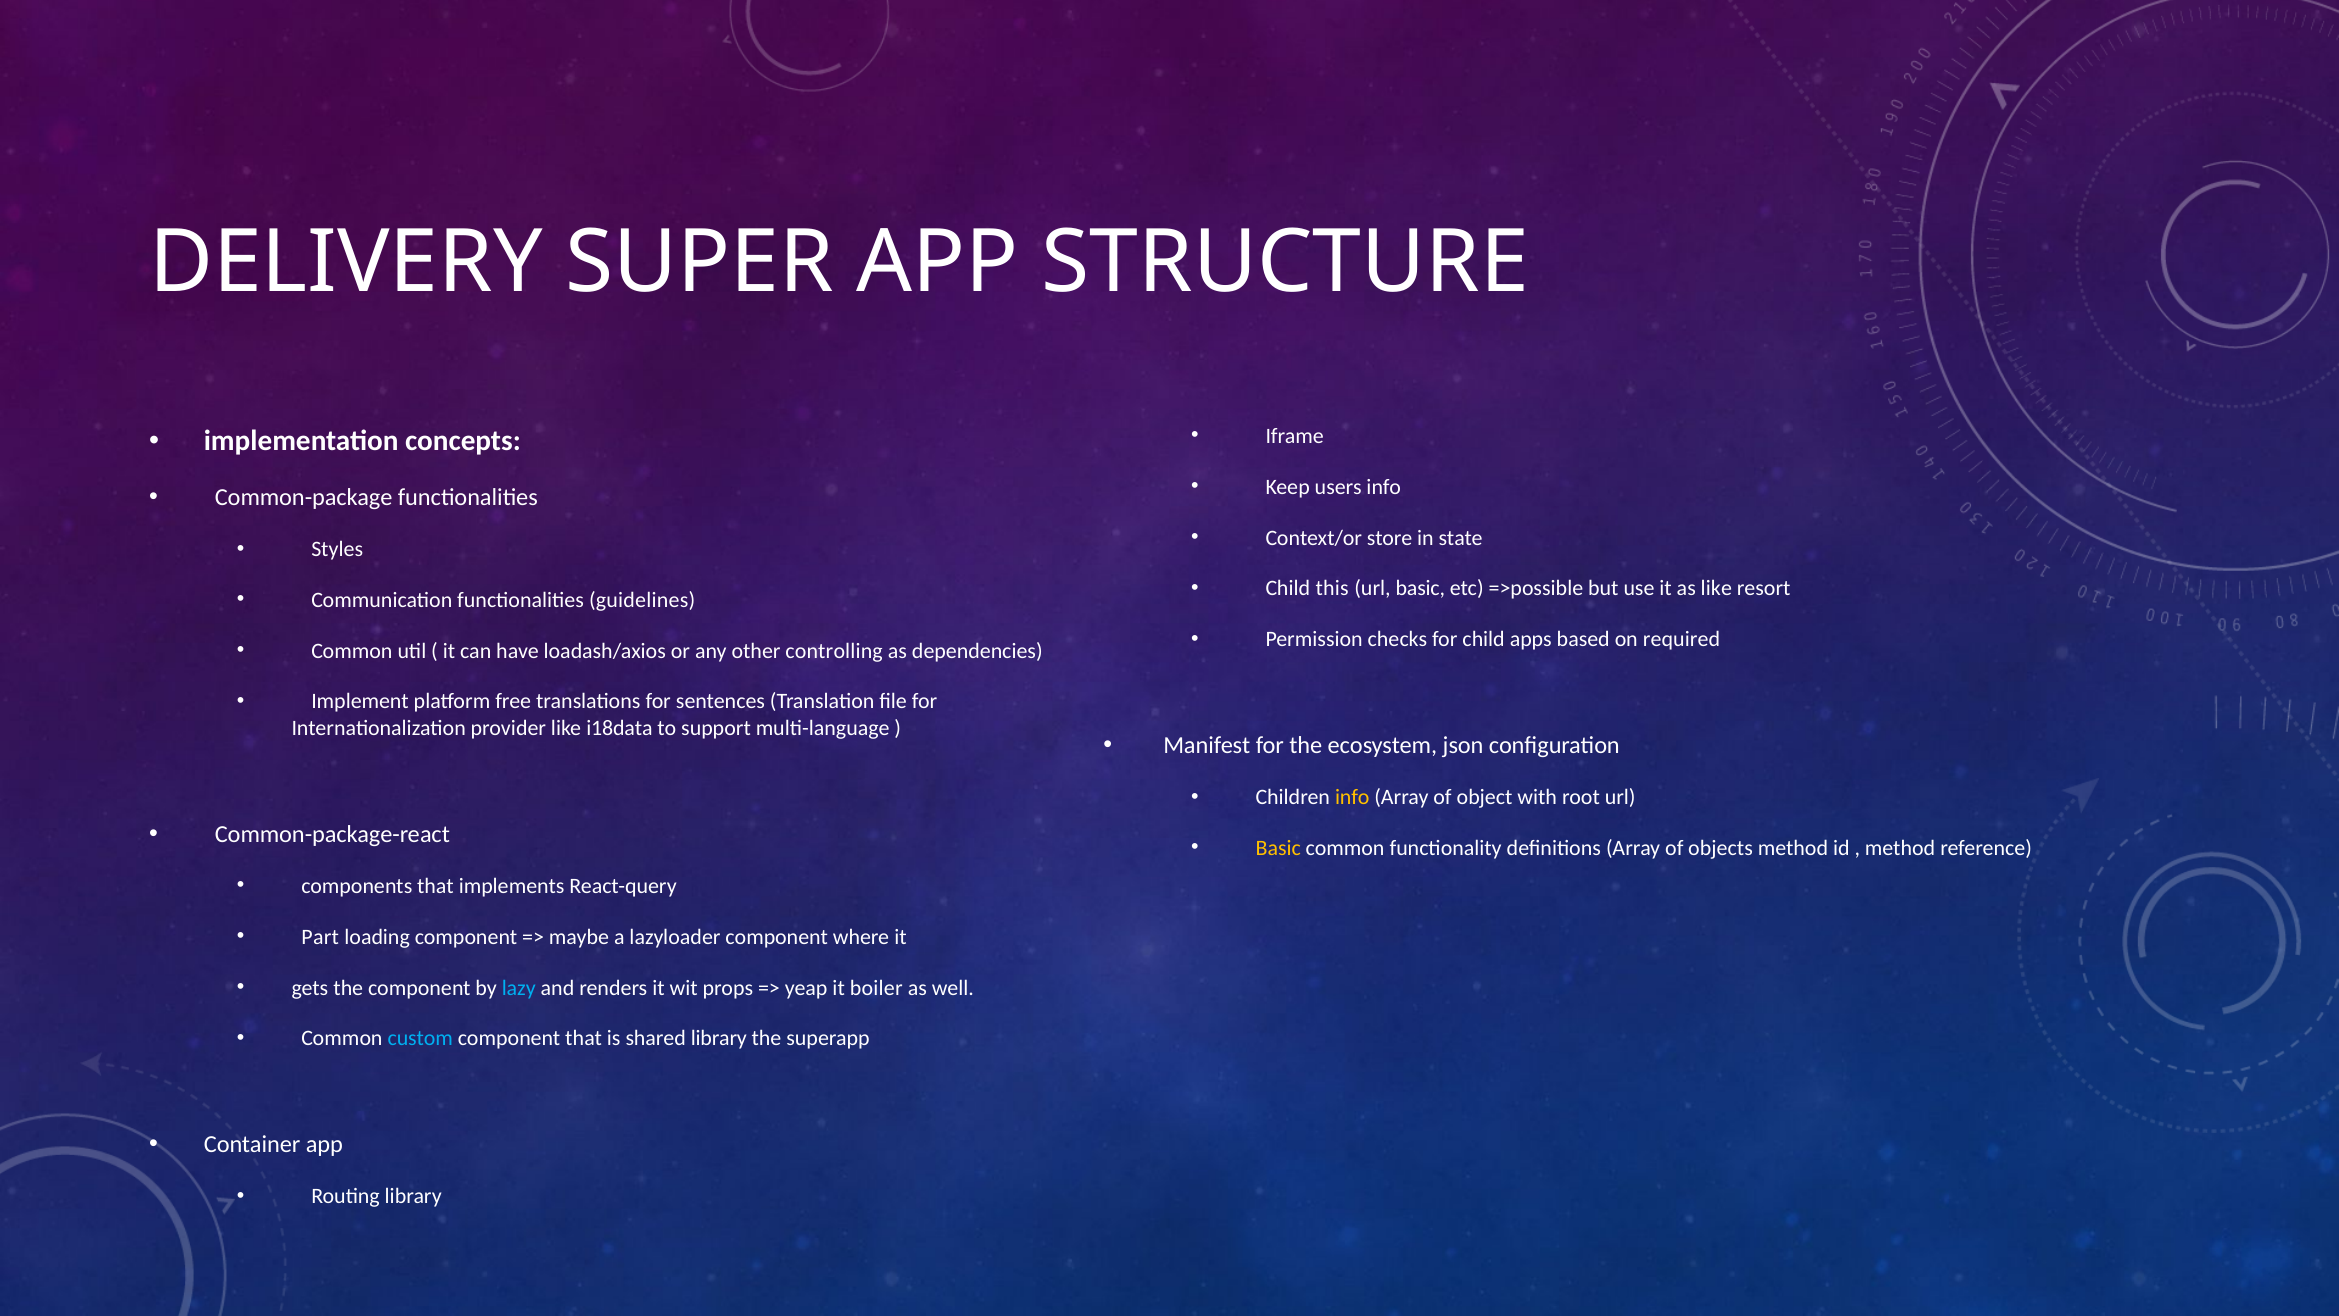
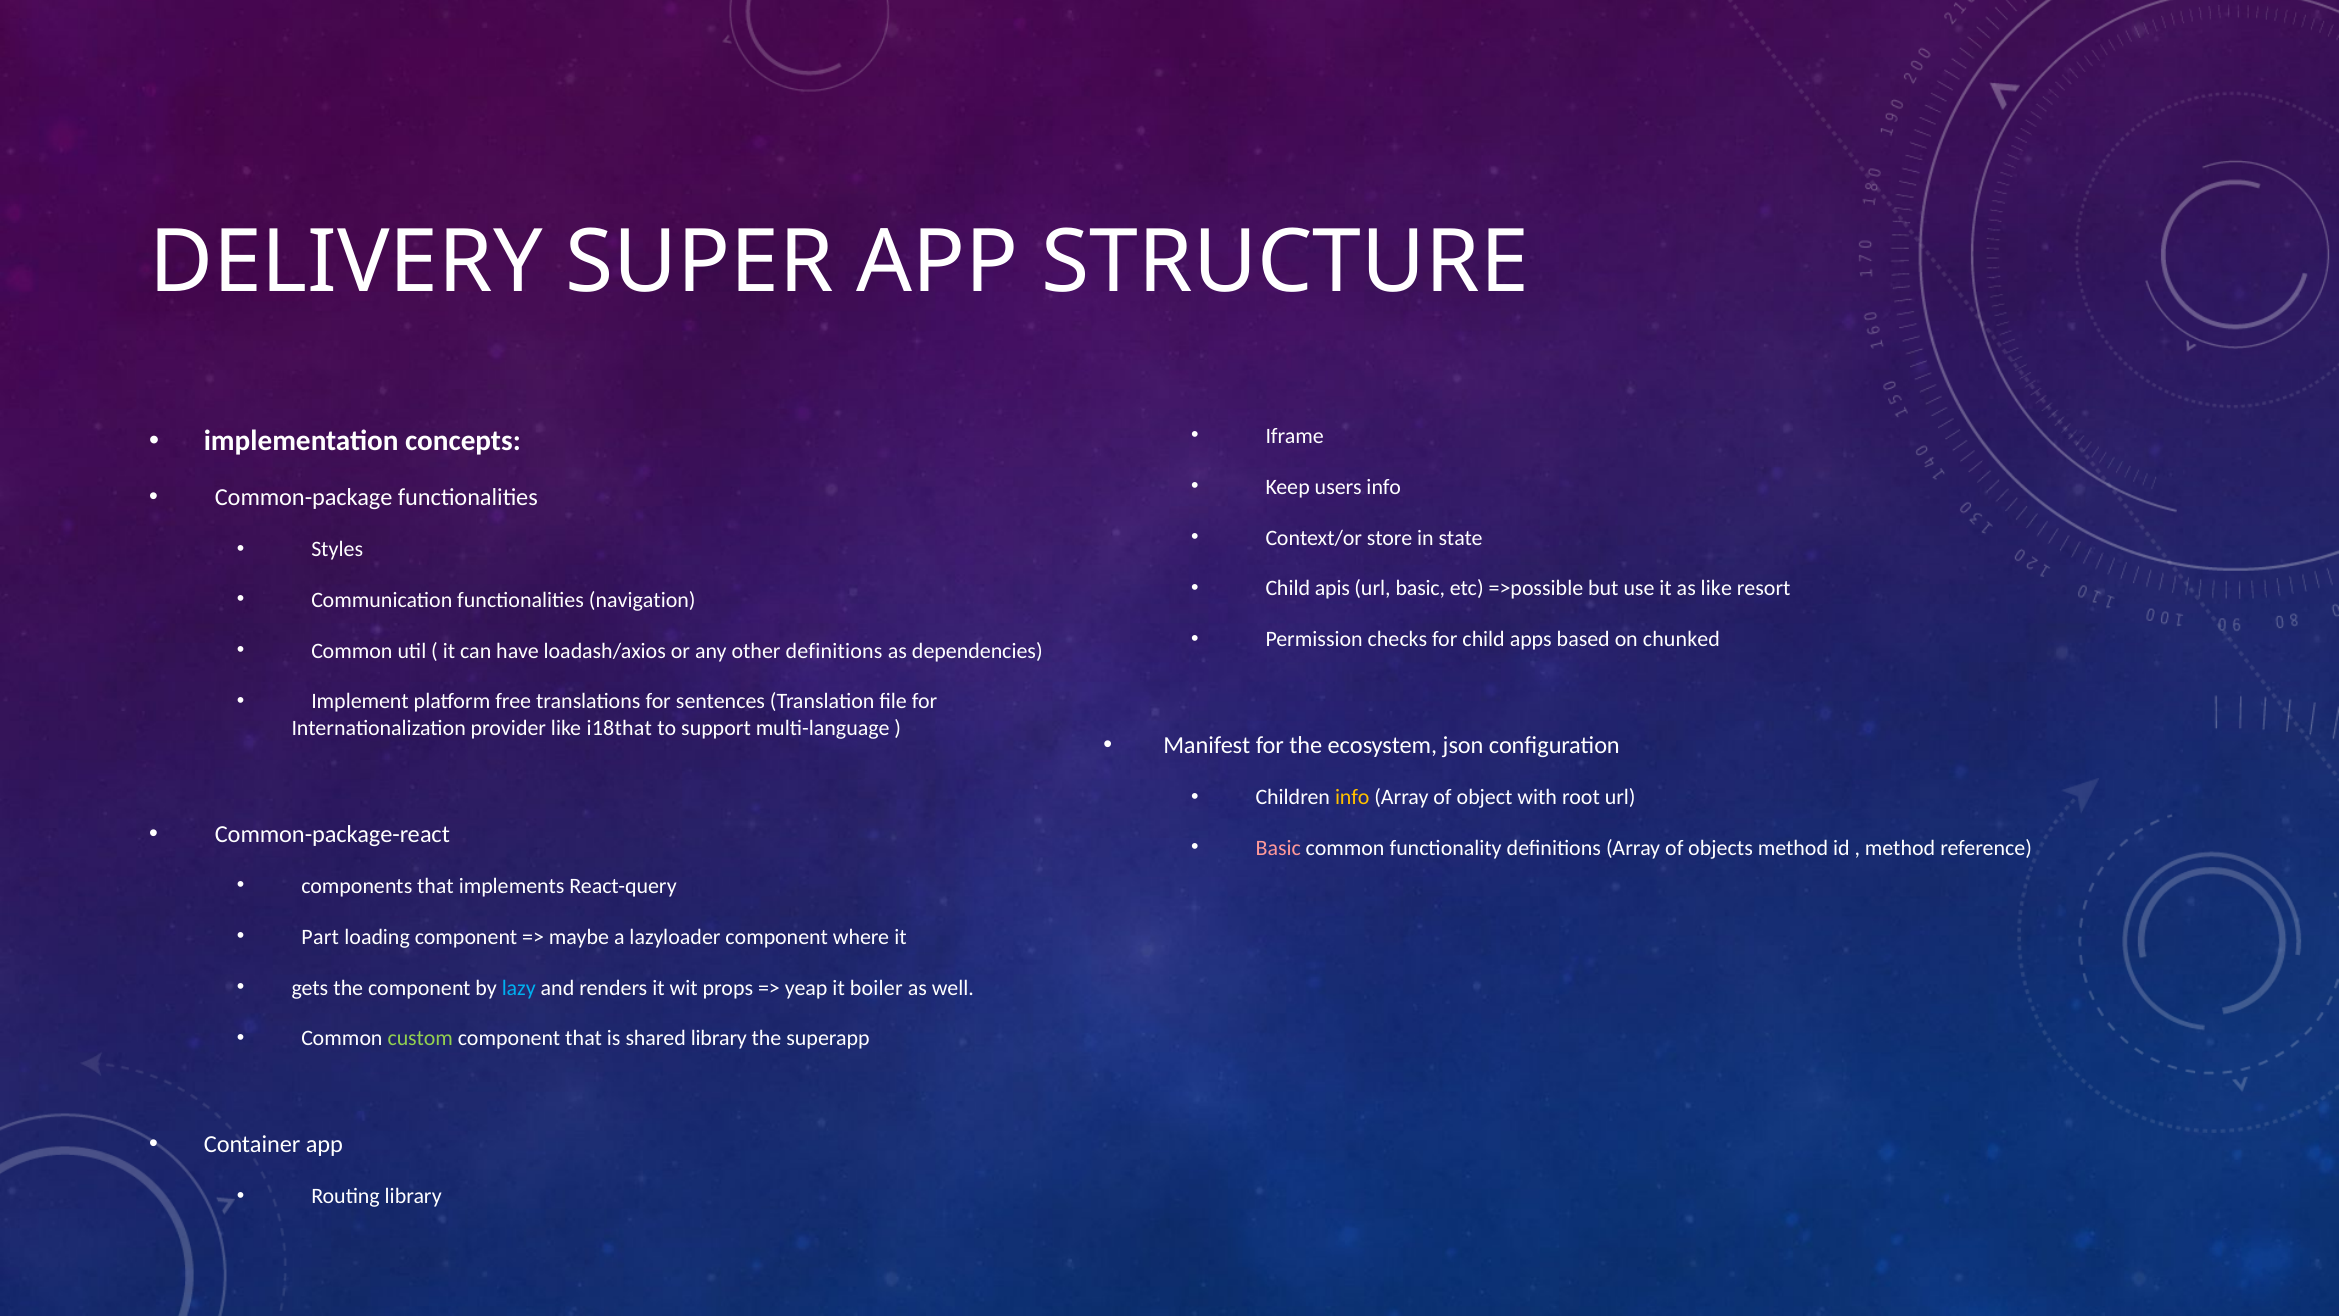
this: this -> apis (1332, 588)
guidelines: guidelines -> navigation (642, 600)
required: required -> chunked (1681, 639)
other controlling: controlling -> definitions (834, 651)
i18data: i18data -> i18that (619, 728)
Basic colour: yellow -> pink (1278, 848)
custom colour: light blue -> light green (420, 1038)
